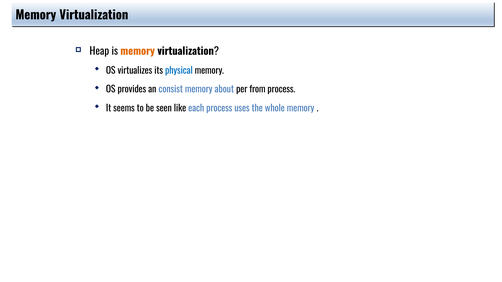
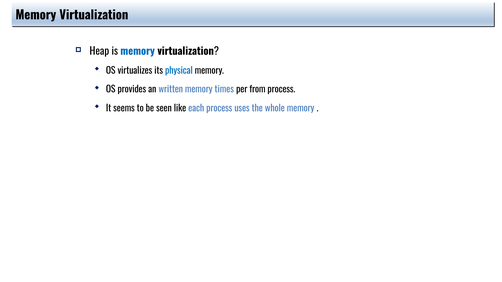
memory colour: orange -> blue (138, 51)
consist: consist -> written (171, 90)
about: about -> times (224, 90)
